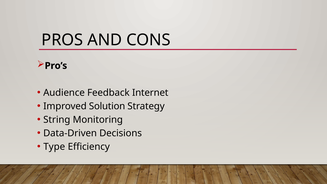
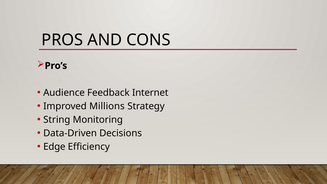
Solution: Solution -> Millions (107, 106)
Type: Type -> Edge (54, 147)
